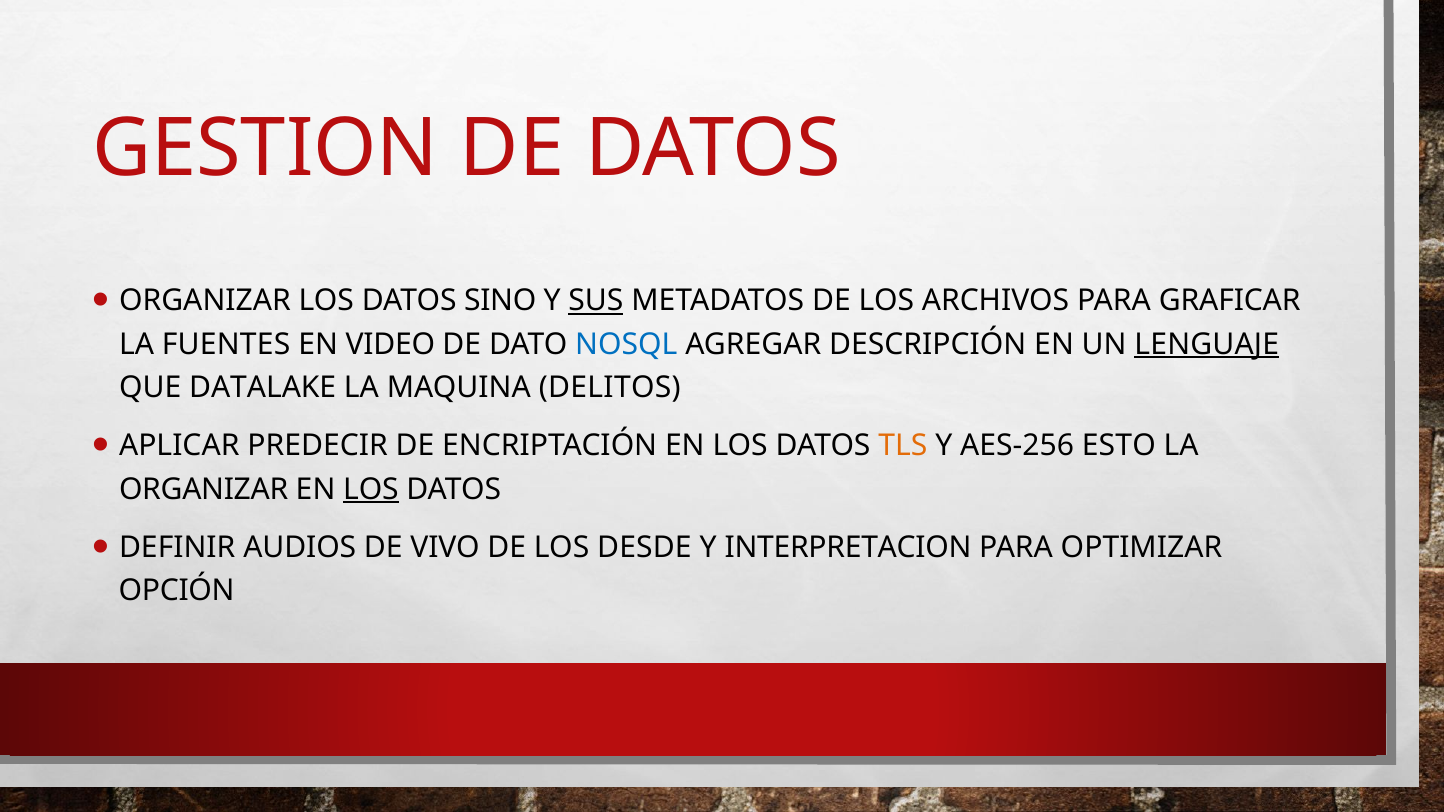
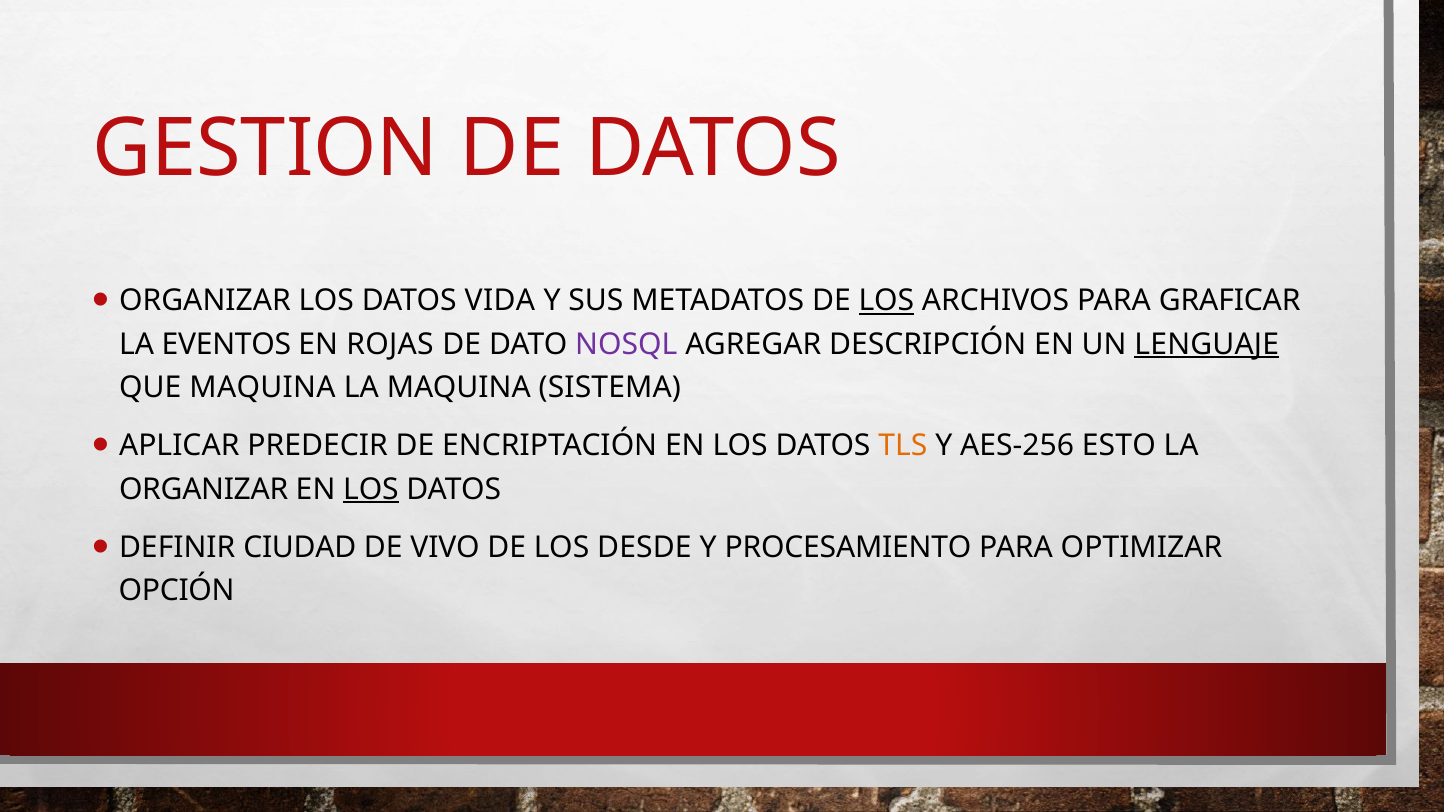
SINO: SINO -> VIDA (500, 301)
SUS underline: present -> none (596, 301)
LOS underline: none -> present (886, 301)
FUENTES: FUENTES -> EVENTOS (226, 344)
VIDEO: VIDEO -> ROJAS (390, 344)
NOSQL colour: blue -> purple (626, 344)
QUE DATALAKE: DATALAKE -> MAQUINA (263, 388)
DELITOS: DELITOS -> SISTEMA (610, 388)
AUDIOS: AUDIOS -> CIUDAD (300, 548)
INTERPRETACION: INTERPRETACION -> PROCESAMIENTO (848, 548)
